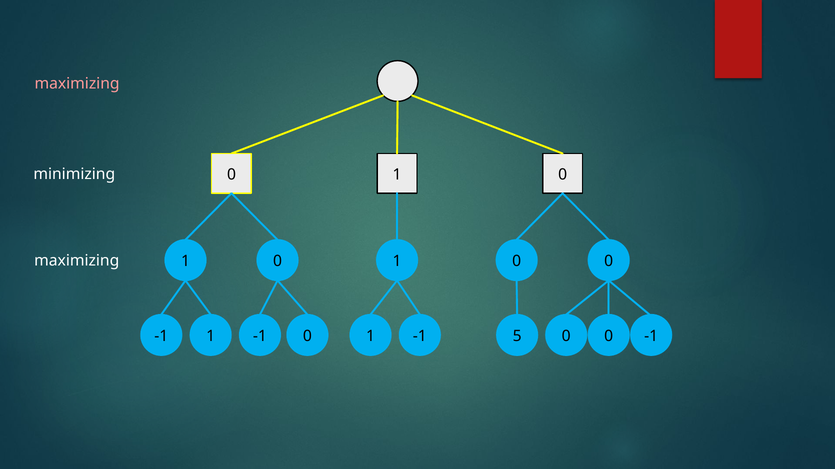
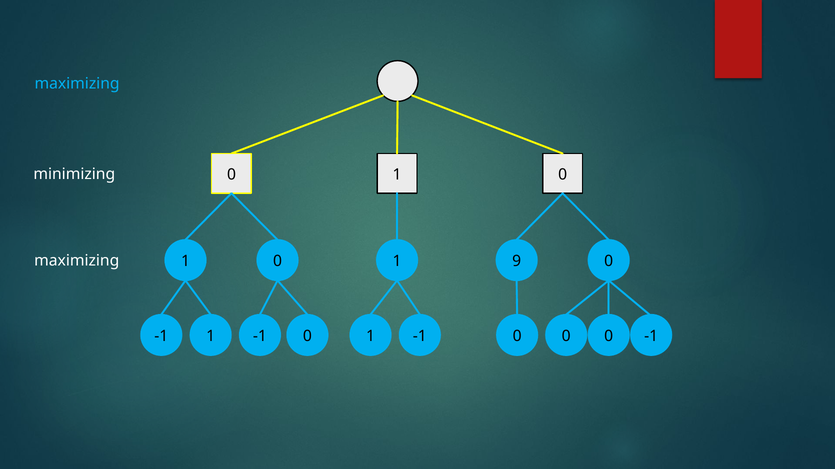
maximizing colour: pink -> light blue (77, 84)
0: 0 -> 9 (517, 262)
5: 5 -> 0 (517, 337)
